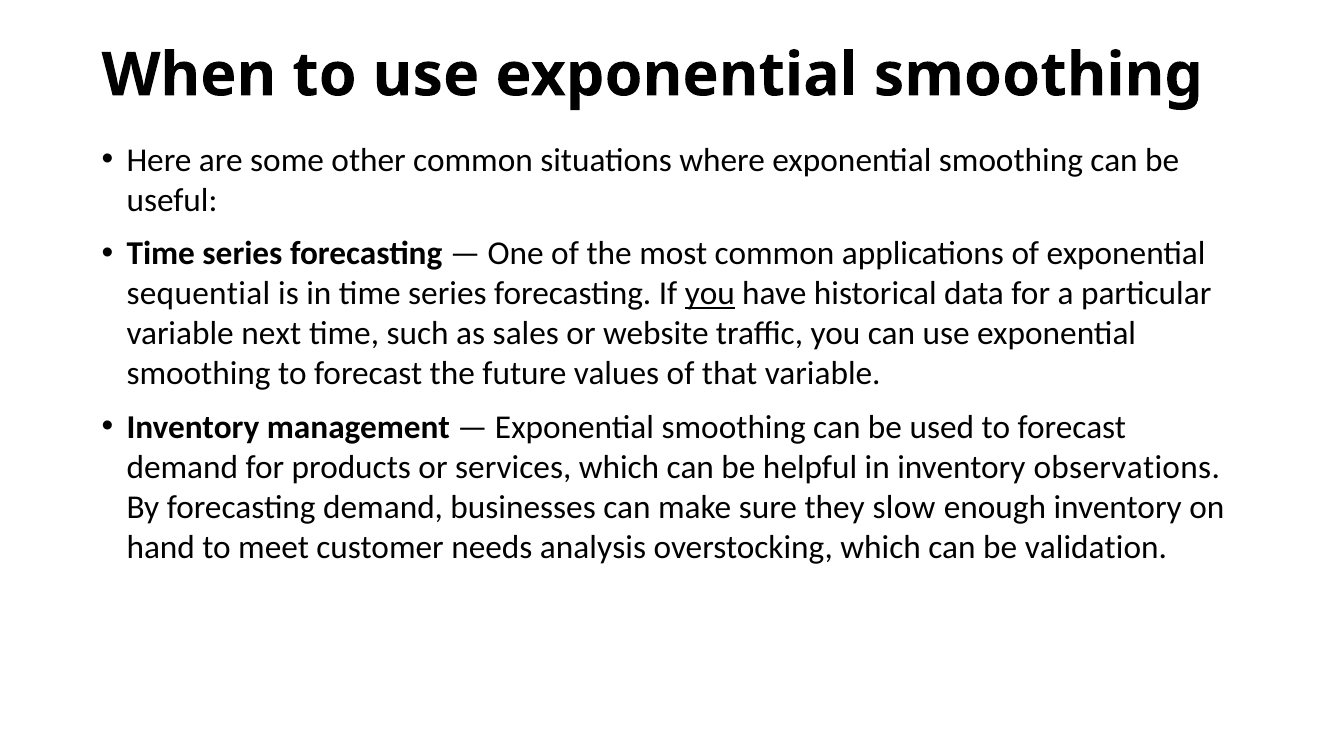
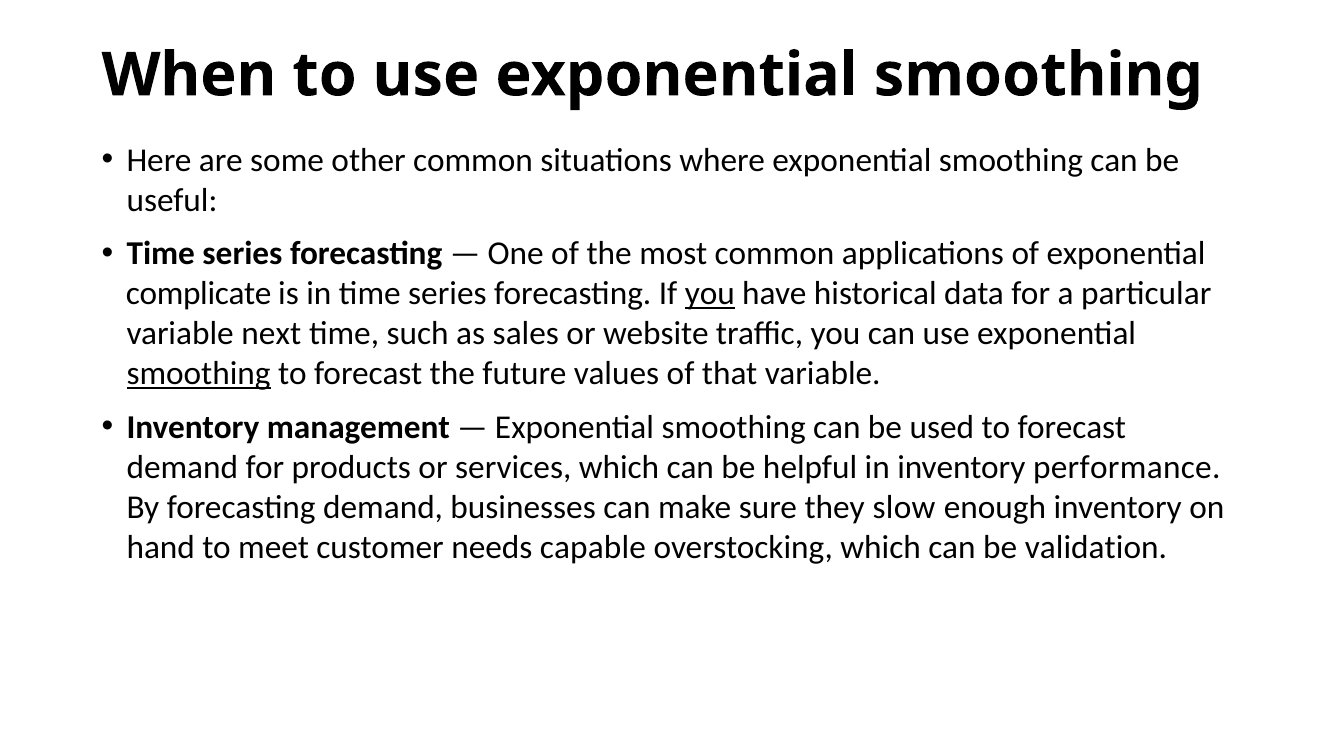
sequential: sequential -> complicate (199, 294)
smoothing underline: none -> present (199, 374)
observations: observations -> performance (1127, 468)
analysis: analysis -> capable (593, 548)
